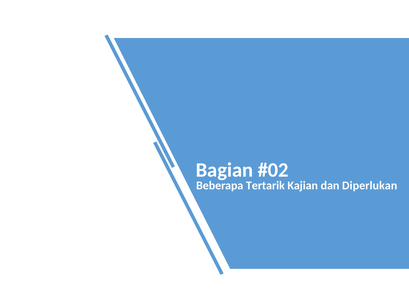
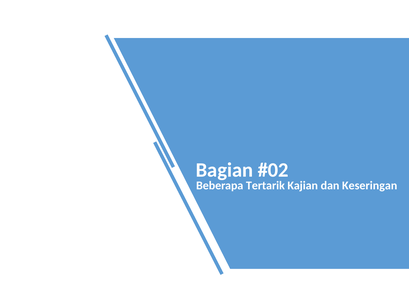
Diperlukan: Diperlukan -> Keseringan (370, 186)
